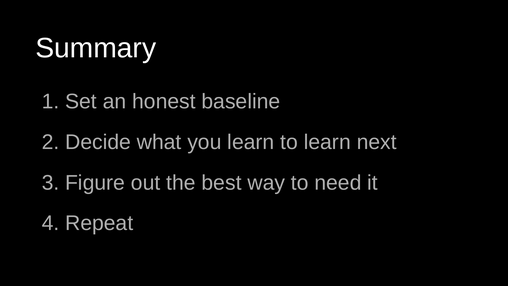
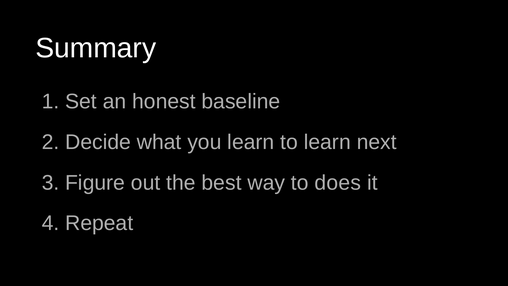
need: need -> does (338, 183)
